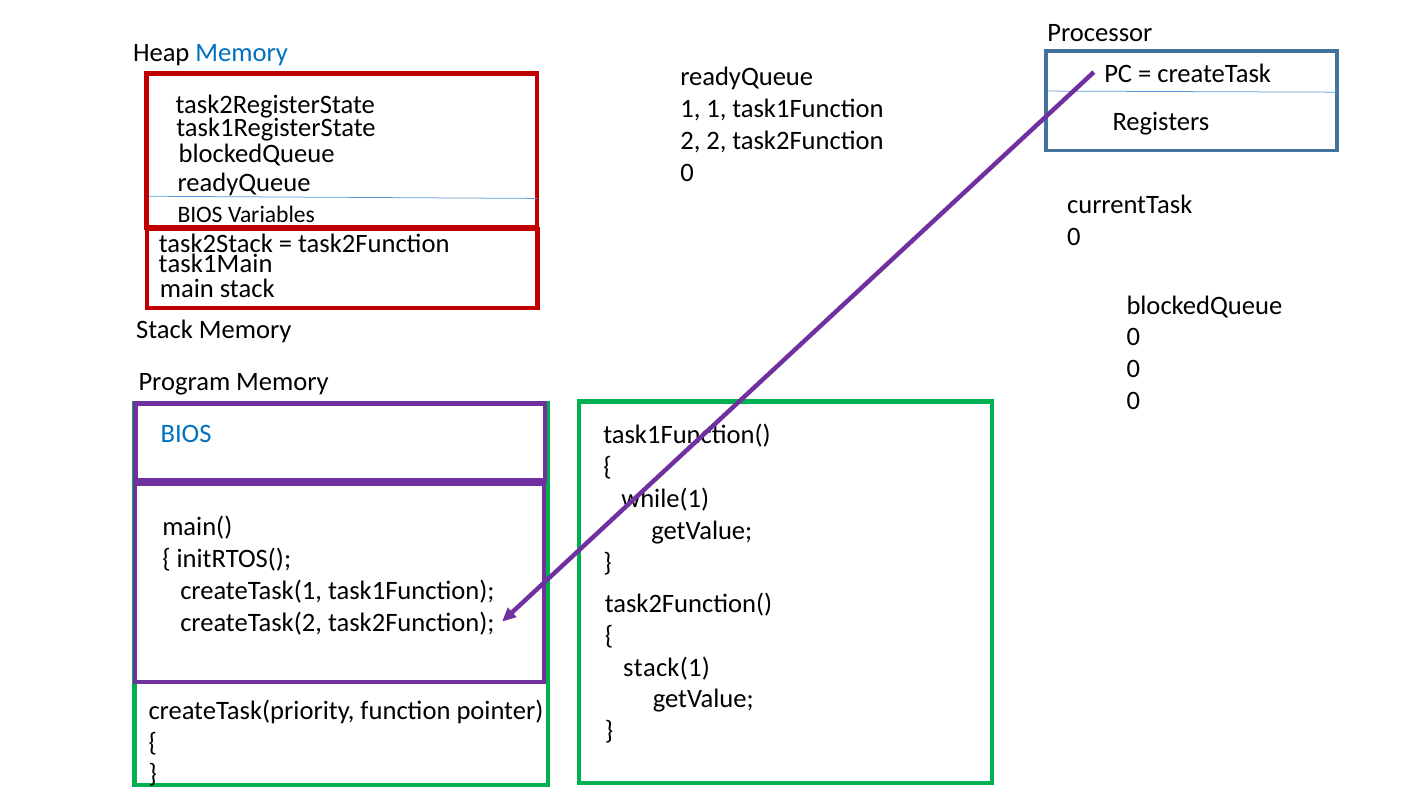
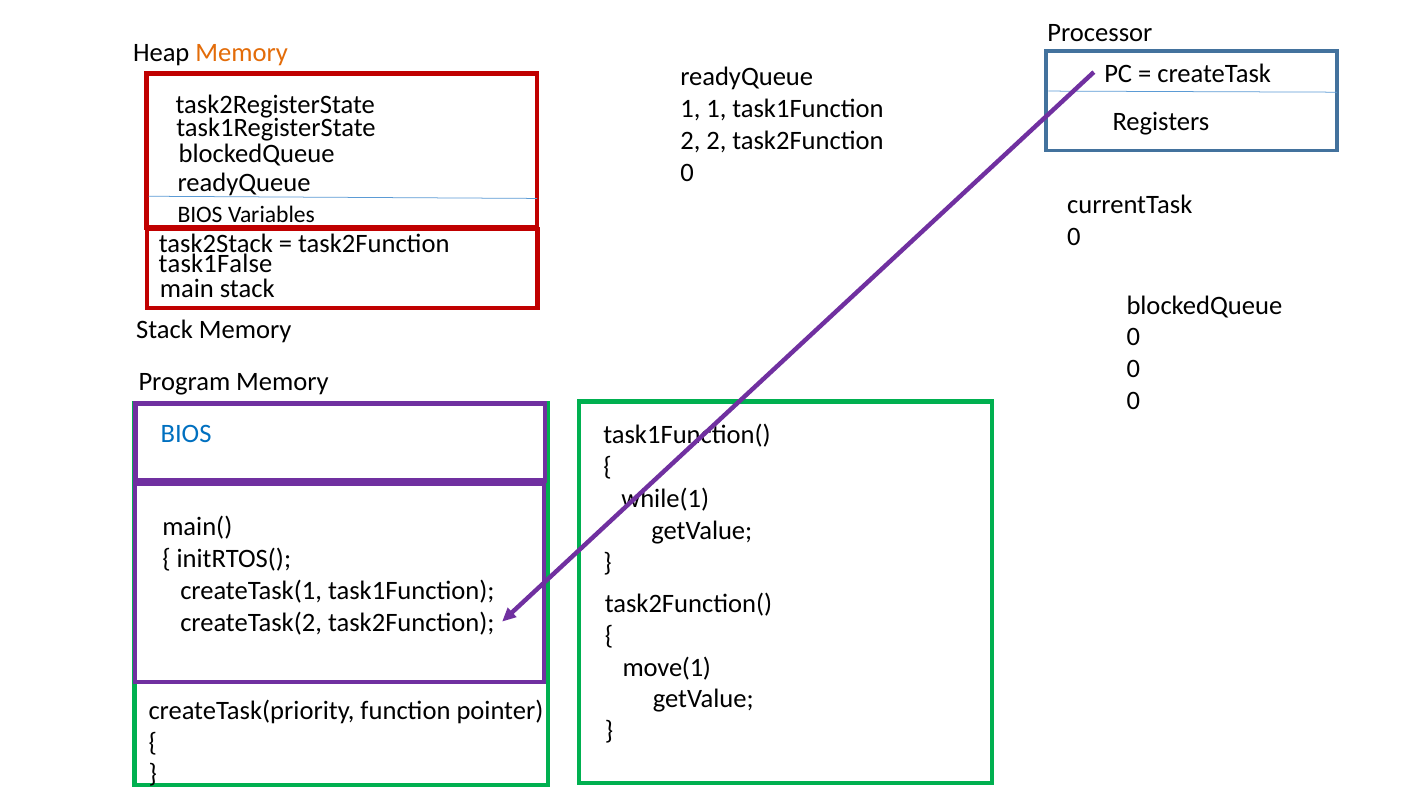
Memory colour: blue -> orange (242, 52)
task1Main: task1Main -> task1False (216, 264)
stack(1: stack(1 -> move(1 (667, 668)
